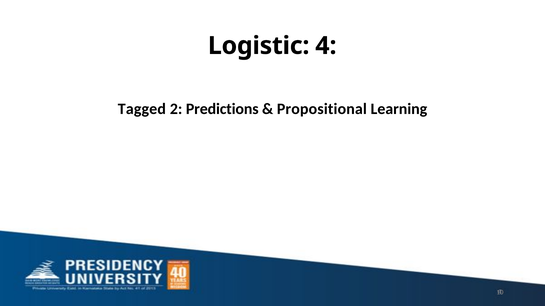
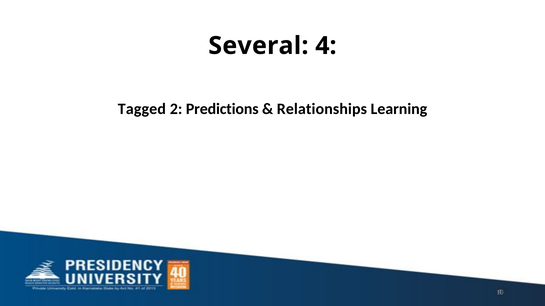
Logistic: Logistic -> Several (258, 46)
Propositional: Propositional -> Relationships (322, 109)
